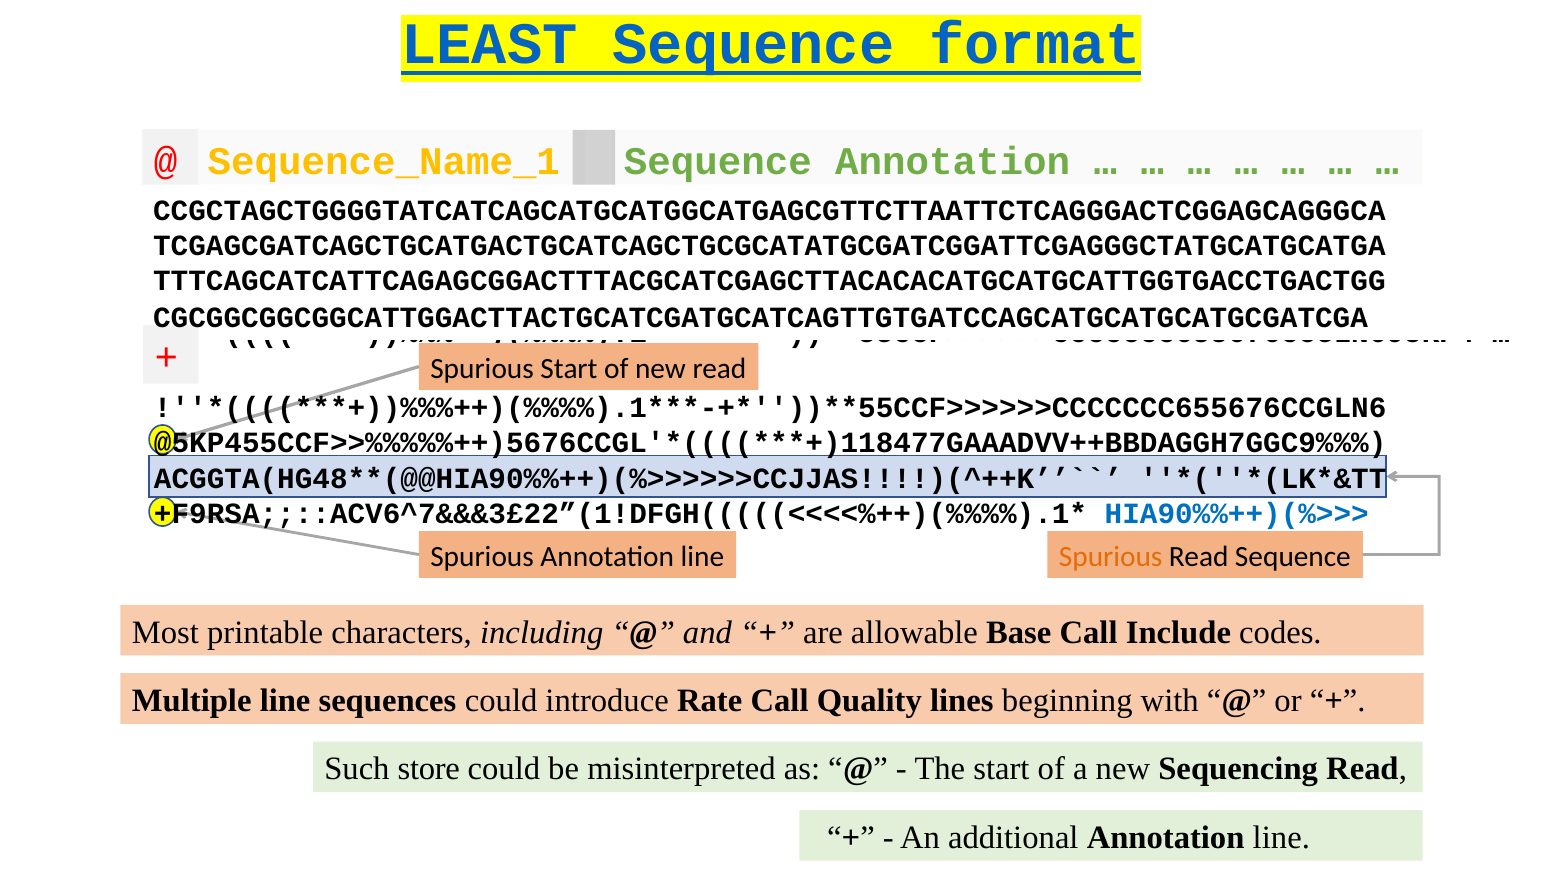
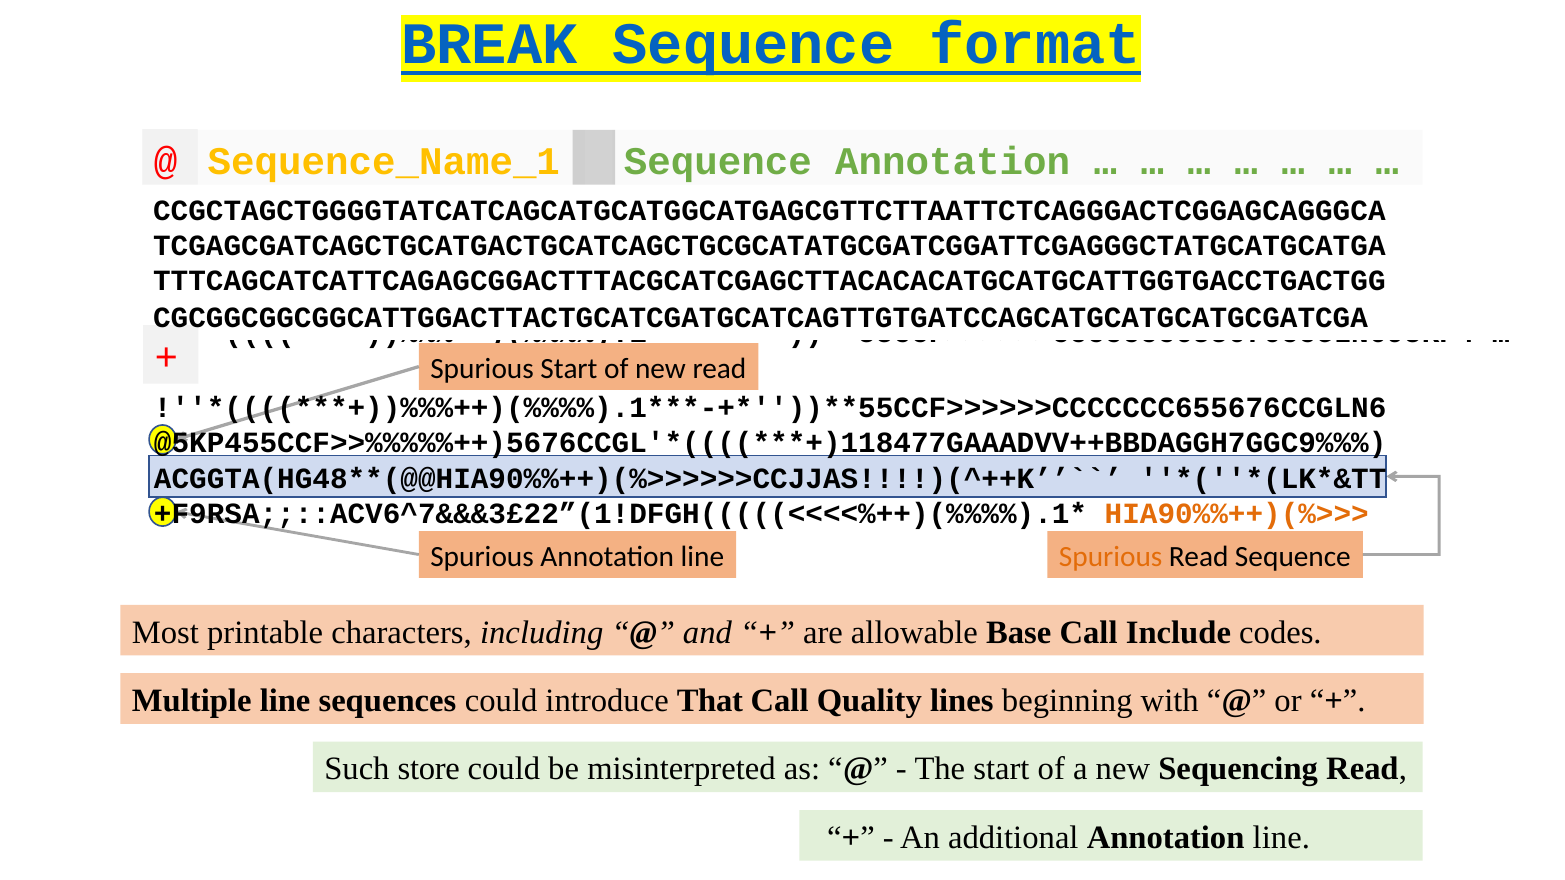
LEAST: LEAST -> BREAK (489, 45)
HIA90%%++)(%>>> colour: blue -> orange (1237, 514)
Rate: Rate -> That (710, 701)
